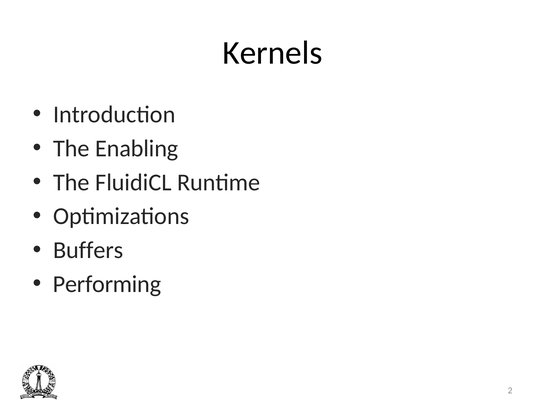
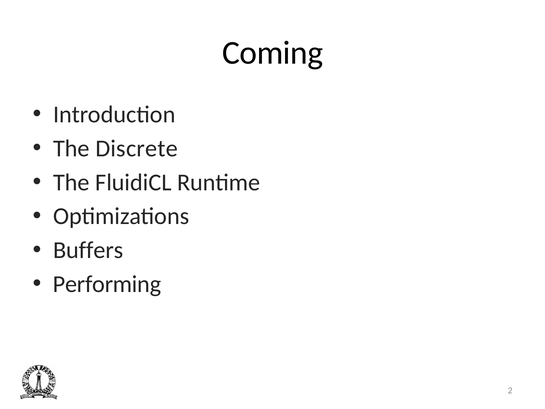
Kernels: Kernels -> Coming (273, 53)
Enabling: Enabling -> Discrete (137, 148)
